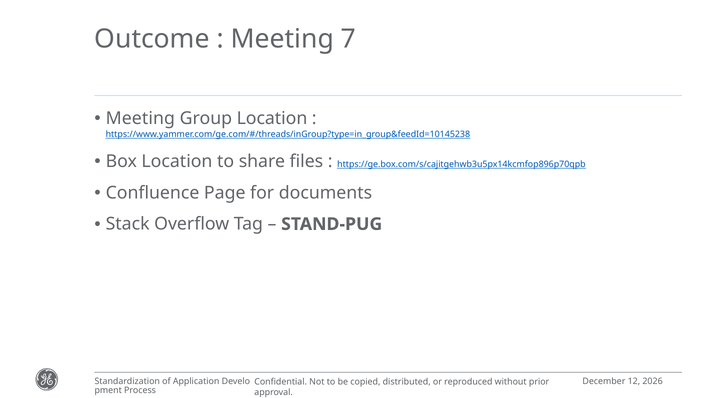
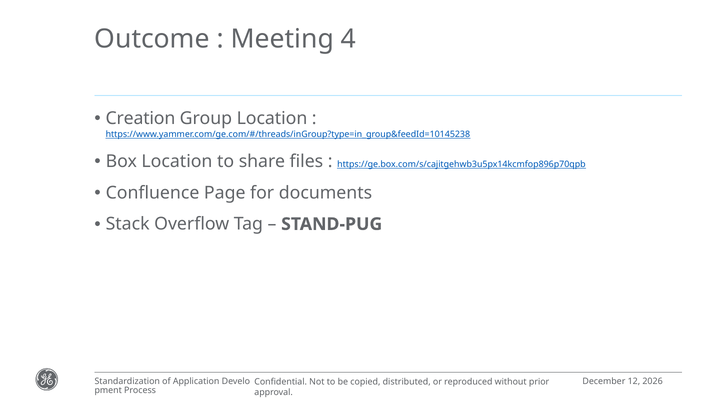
7: 7 -> 4 (348, 39)
Meeting: Meeting -> Creation (140, 118)
